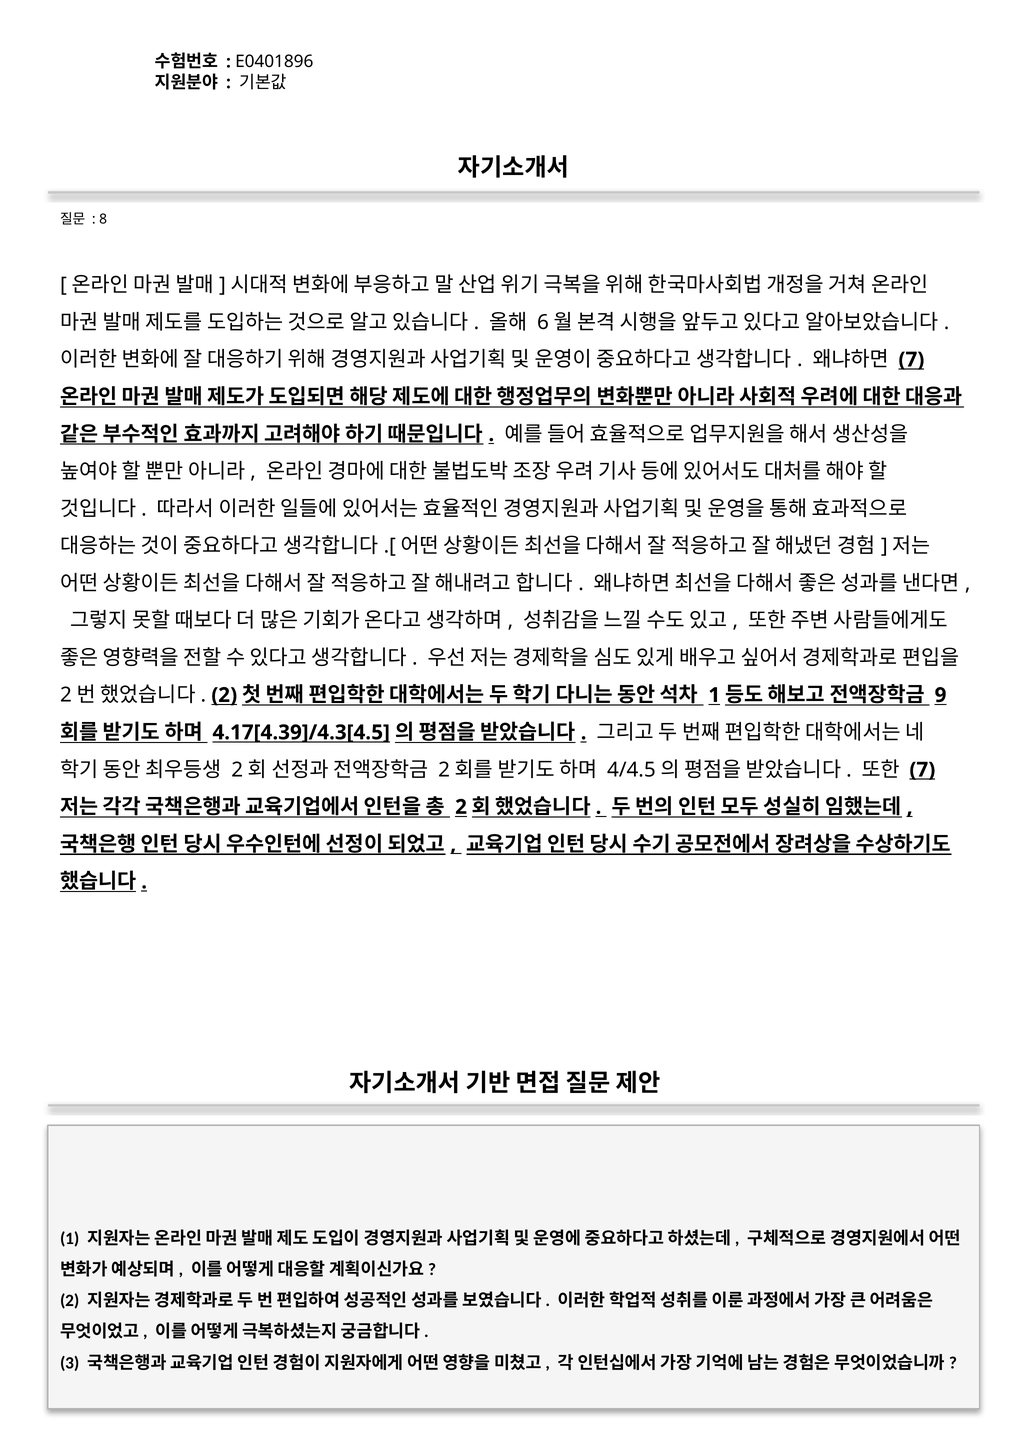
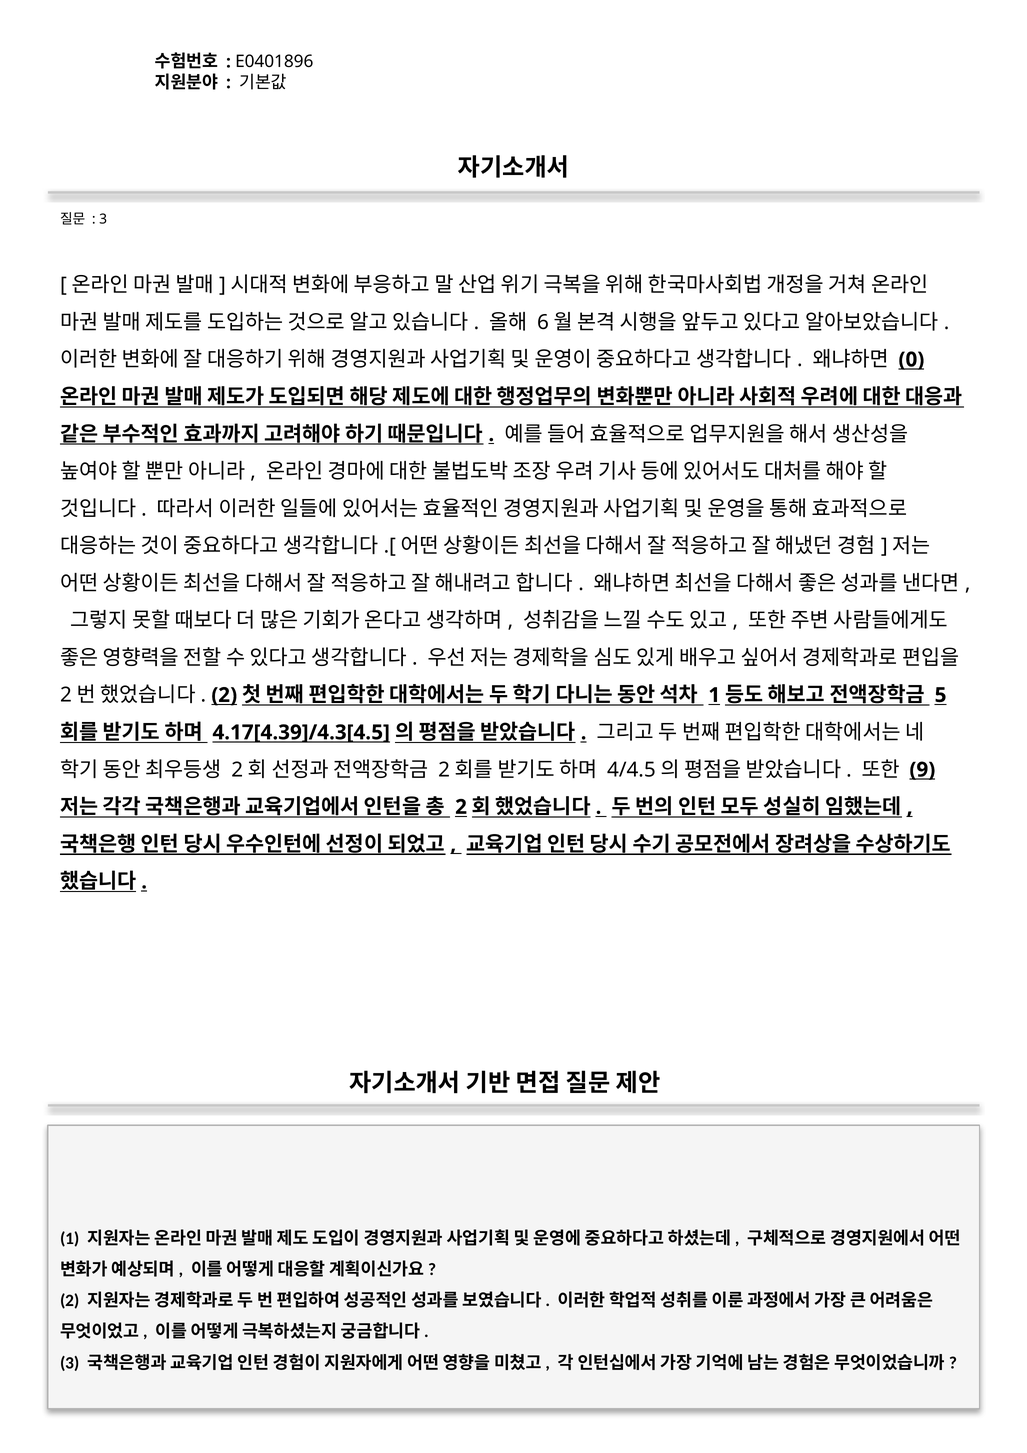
8: 8 -> 3 (103, 219)
7: 7 -> 0 (911, 360)
9: 9 -> 5 (941, 695)
7: 7 -> 9 (922, 769)
